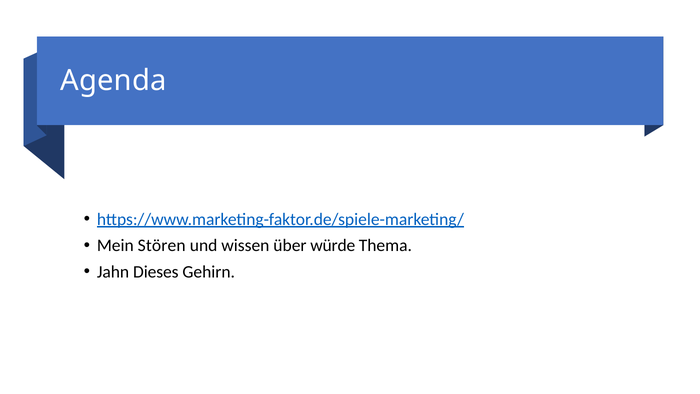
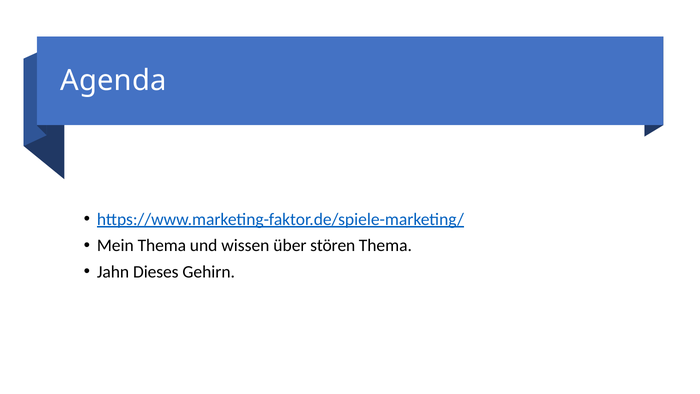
Mein Stören: Stören -> Thema (162, 245)
würde: würde -> stören (333, 245)
